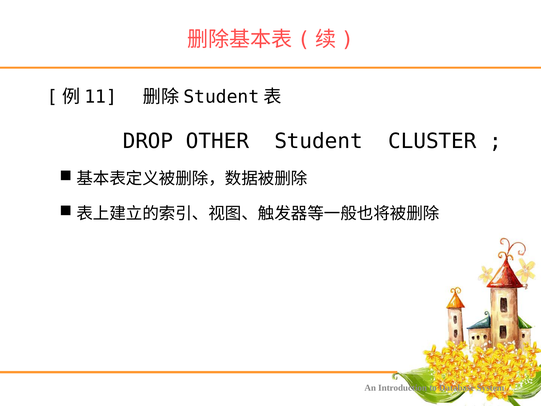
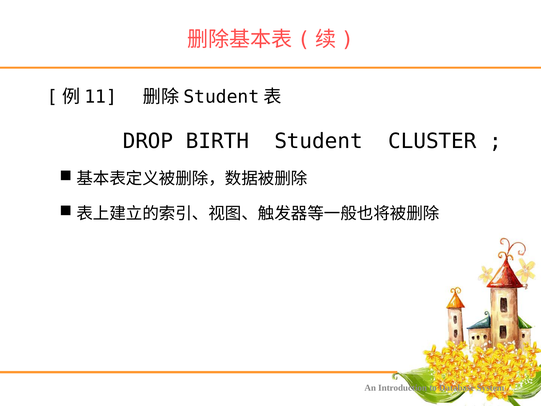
OTHER: OTHER -> BIRTH (218, 141)
